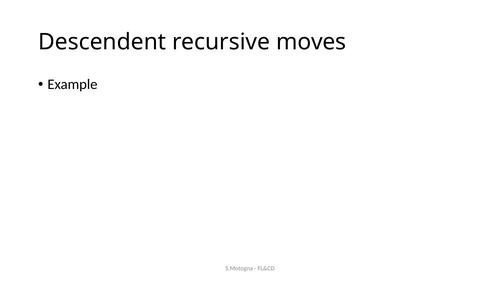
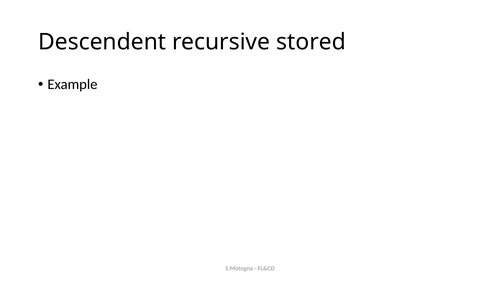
moves: moves -> stored (311, 42)
